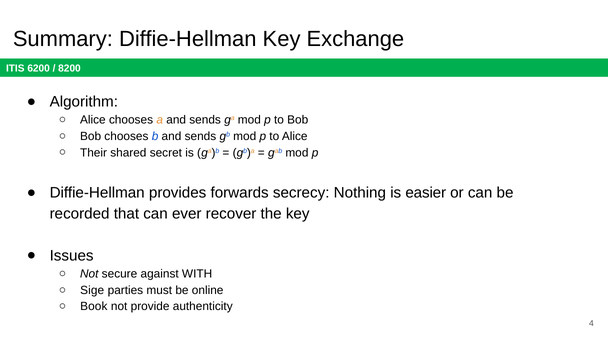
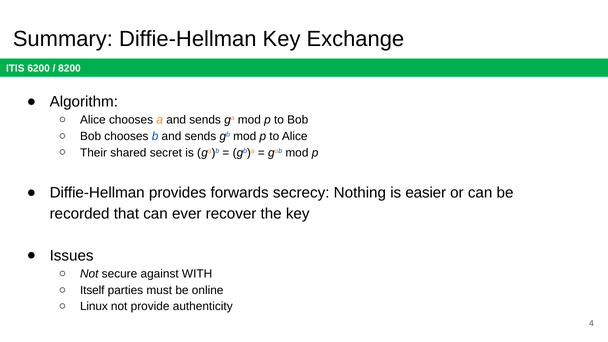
Sige: Sige -> Itself (92, 290)
Book: Book -> Linux (94, 307)
